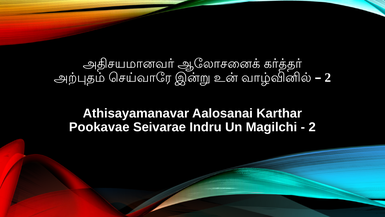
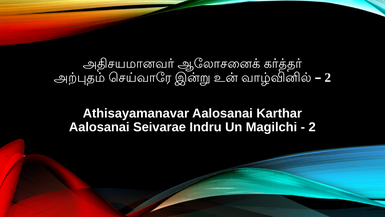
Pookavae: Pookavae -> Aalosanai (99, 127)
